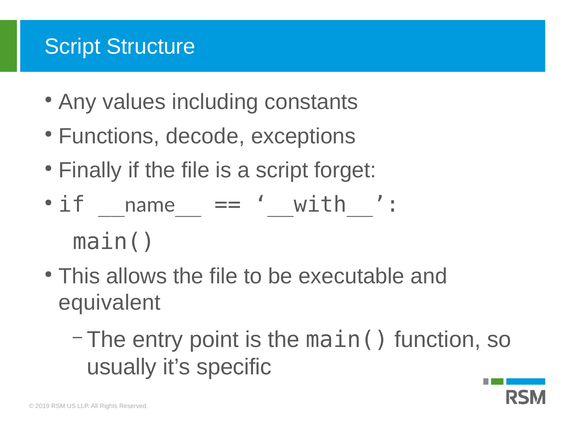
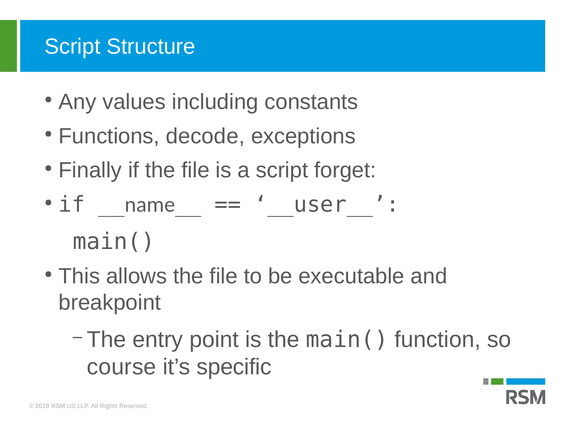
__with__: __with__ -> __user__ (327, 204)
equivalent: equivalent -> breakpoint (110, 303)
usually: usually -> course (122, 367)
